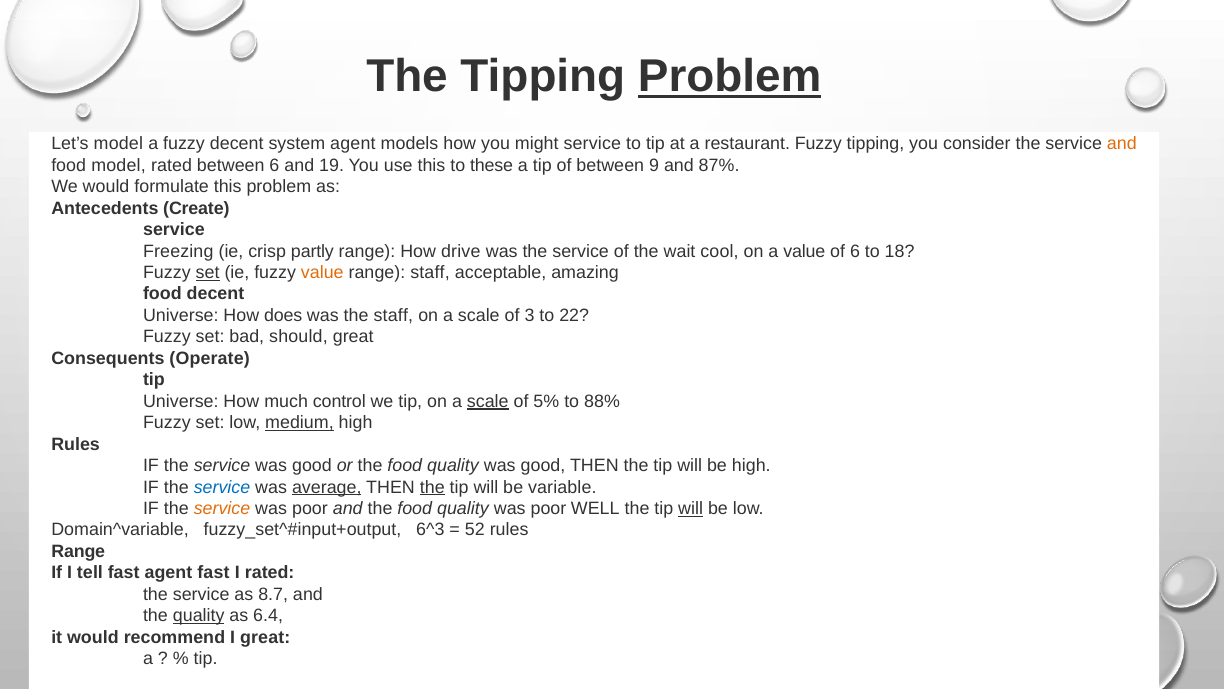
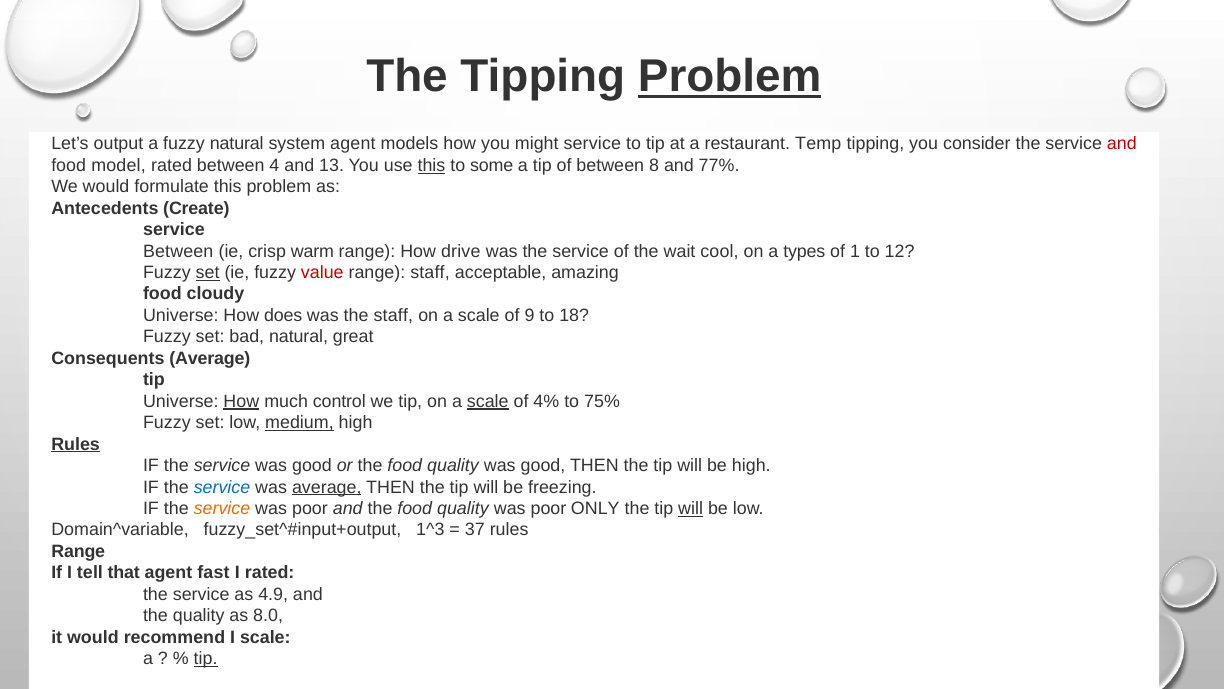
Let’s model: model -> output (118, 144)
fuzzy decent: decent -> natural (237, 144)
restaurant Fuzzy: Fuzzy -> Temp (818, 144)
and colour: orange -> red (1122, 144)
between 6: 6 -> 4 (274, 165)
19: 19 -> 13 (332, 165)
this underline: none -> present (432, 165)
these: these -> some (492, 165)
9: 9 -> 8 (654, 165)
87%: 87% -> 77% (719, 165)
Freezing: Freezing -> Between (178, 251)
partly: partly -> warm (312, 251)
a value: value -> types (804, 251)
of 6: 6 -> 1 (855, 251)
18: 18 -> 12 (900, 251)
value colour: orange -> red (322, 272)
food decent: decent -> cloudy (215, 294)
3: 3 -> 9 (530, 315)
22: 22 -> 18 (574, 315)
bad should: should -> natural (299, 337)
Consequents Operate: Operate -> Average (210, 358)
How underline: none -> present (241, 401)
5%: 5% -> 4% (546, 401)
88%: 88% -> 75% (602, 401)
Rules underline: none -> present (76, 444)
the underline: present -> none (432, 487)
variable: variable -> freezing (562, 487)
WELL: WELL -> ONLY (595, 508)
6^3: 6^3 -> 1^3 (430, 530)
52: 52 -> 37 (475, 530)
tell fast: fast -> that (124, 572)
8.7: 8.7 -> 4.9 (273, 594)
quality underline: present -> none (199, 615)
6.4: 6.4 -> 8.0 (268, 615)
I great: great -> scale (265, 637)
tip underline: none -> present (206, 658)
